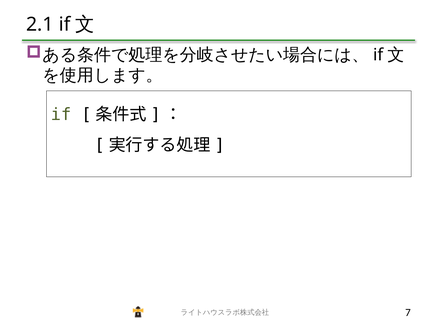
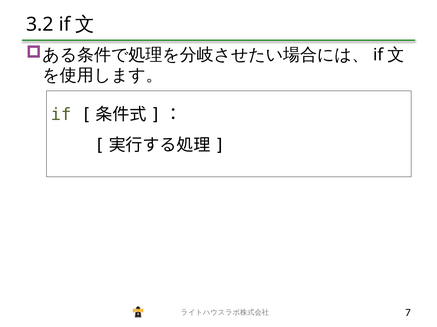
2.1: 2.1 -> 3.2 (40, 25)
